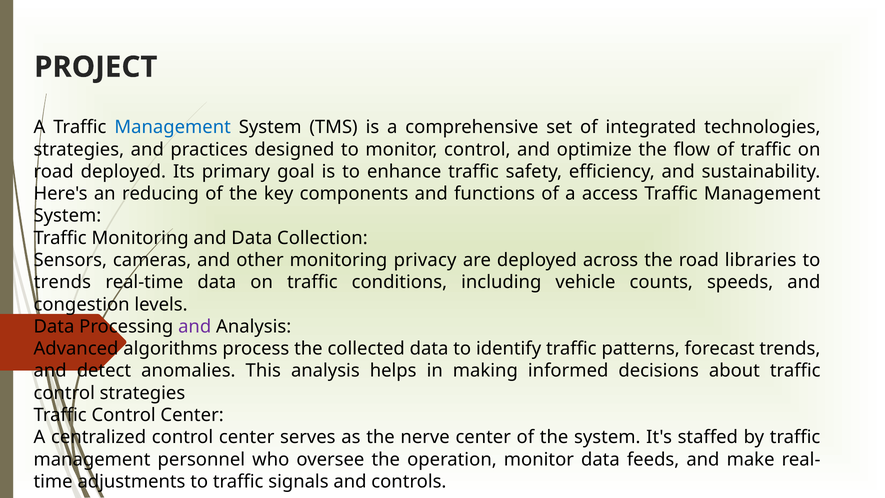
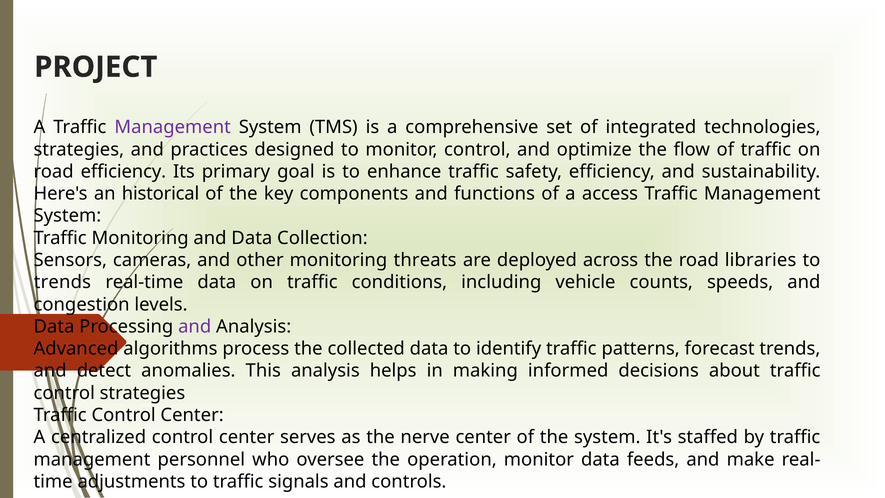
Management colour: blue -> purple (173, 127)
road deployed: deployed -> efficiency (123, 172)
reducing: reducing -> historical (161, 194)
privacy: privacy -> threats (425, 260)
